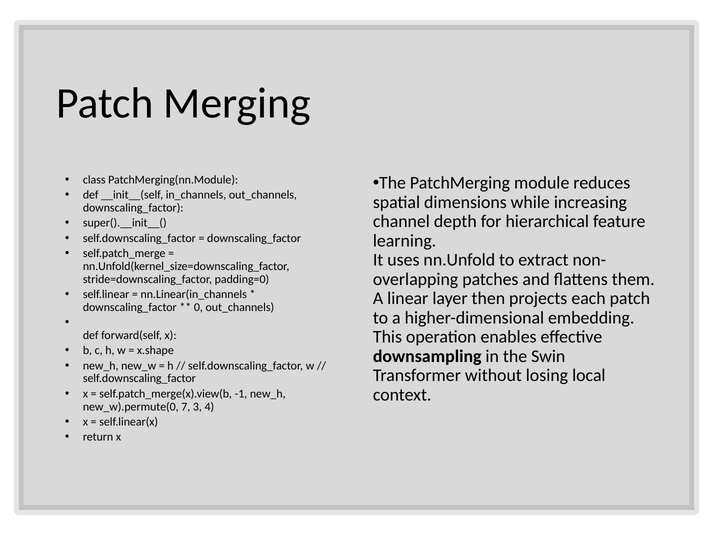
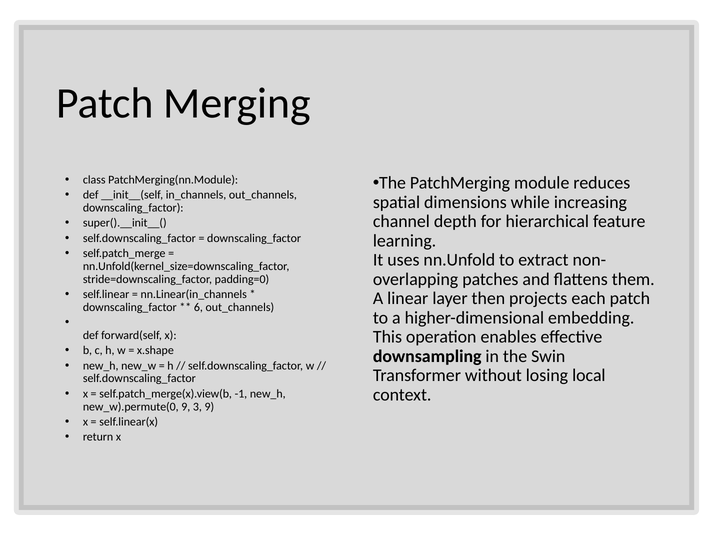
0: 0 -> 6 (198, 307)
new_w).permute(0 7: 7 -> 9 (186, 406)
3 4: 4 -> 9 (209, 406)
